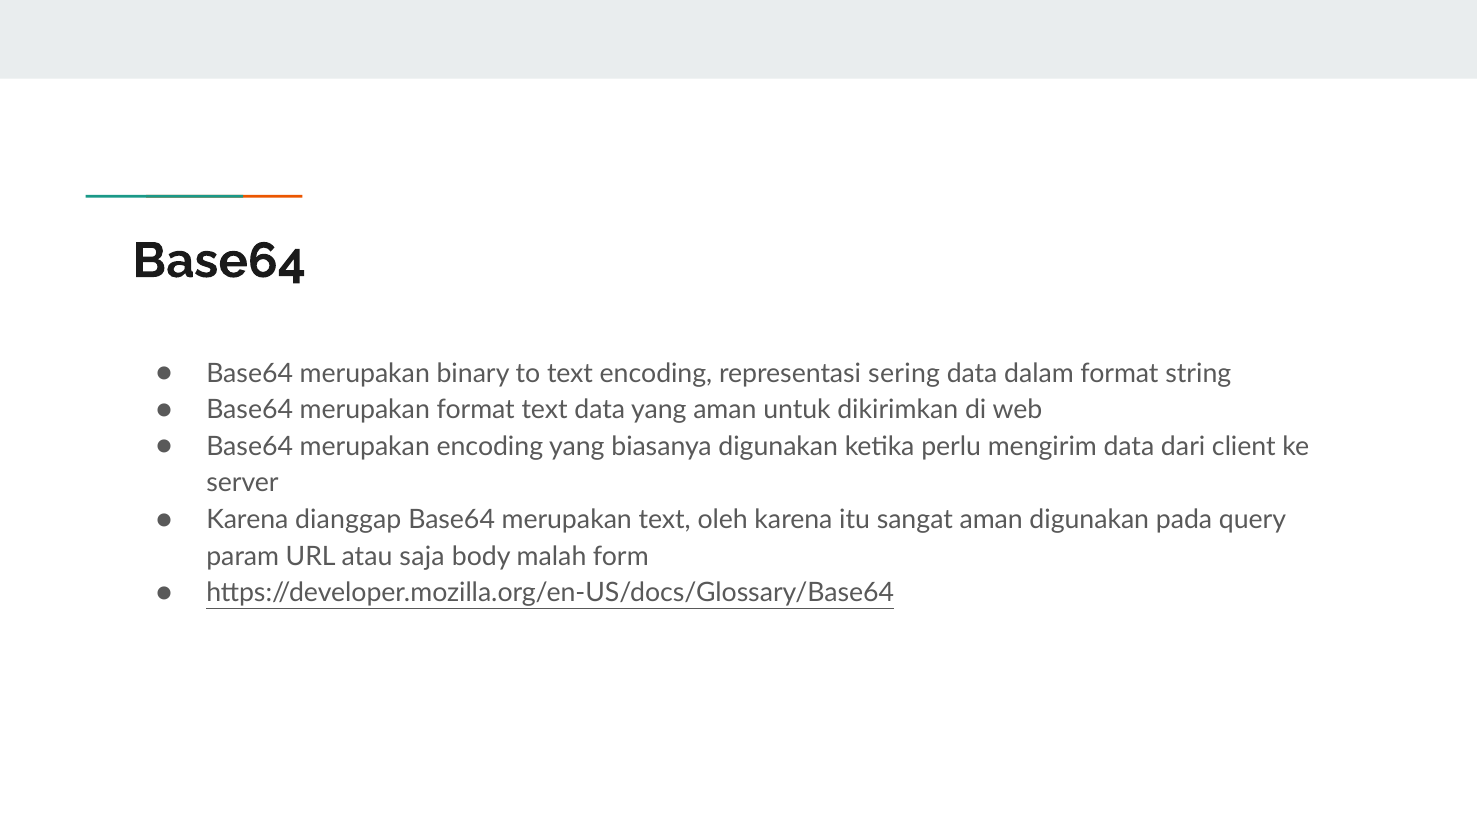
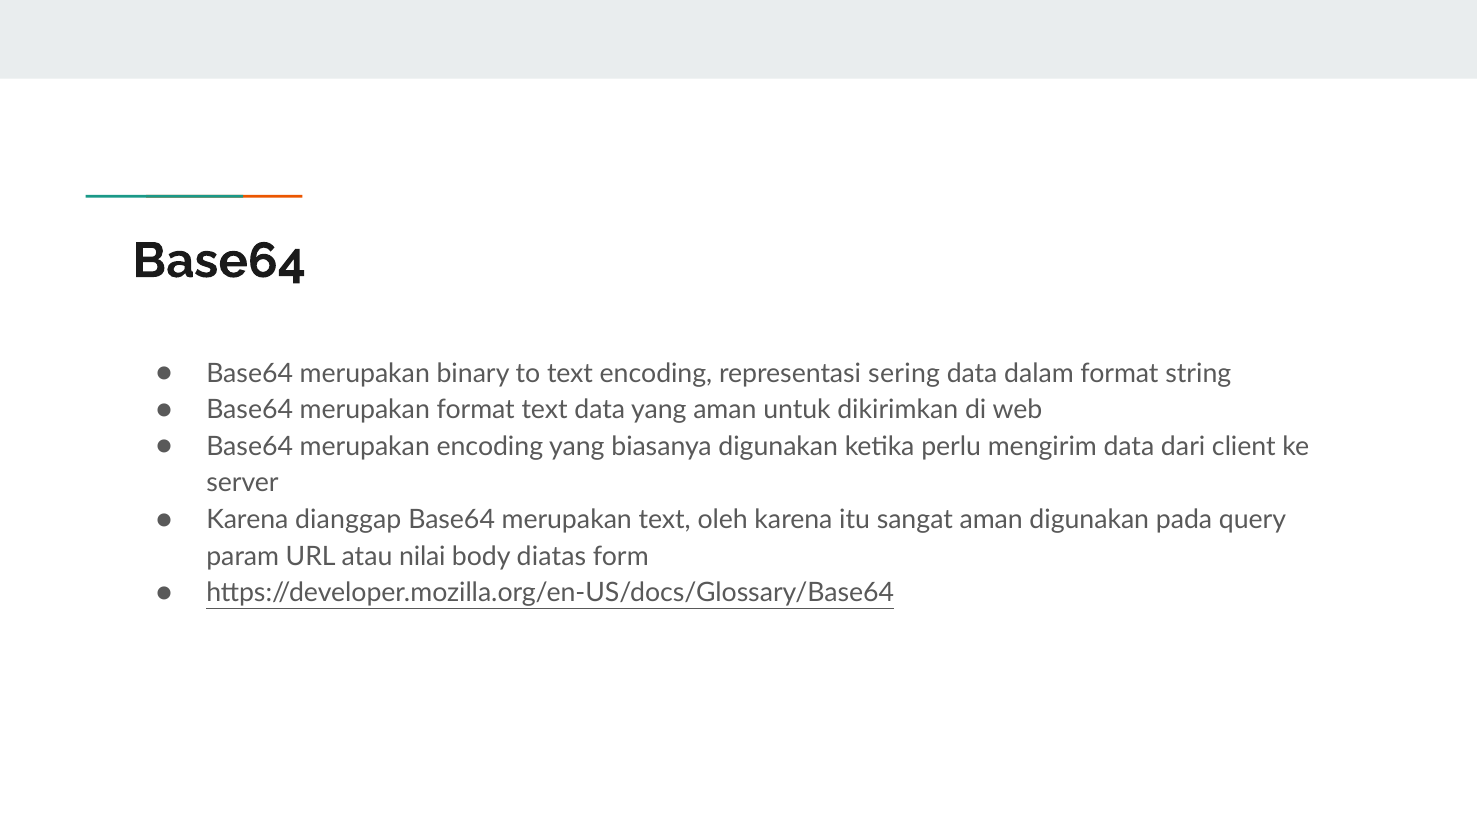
saja: saja -> nilai (422, 556)
malah: malah -> diatas (551, 556)
